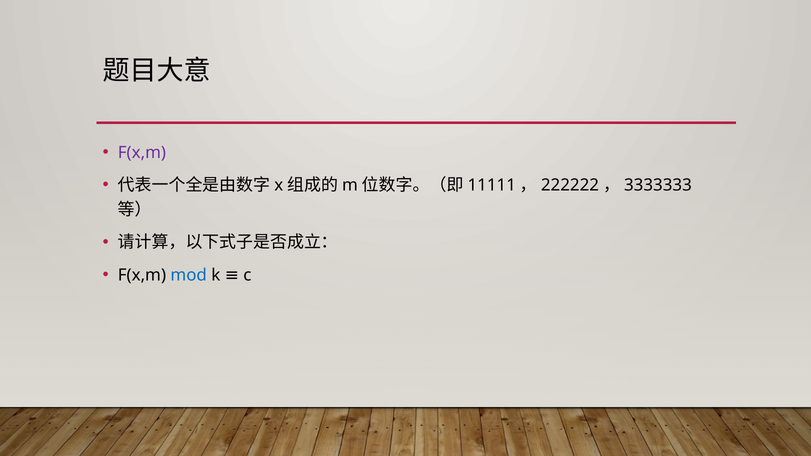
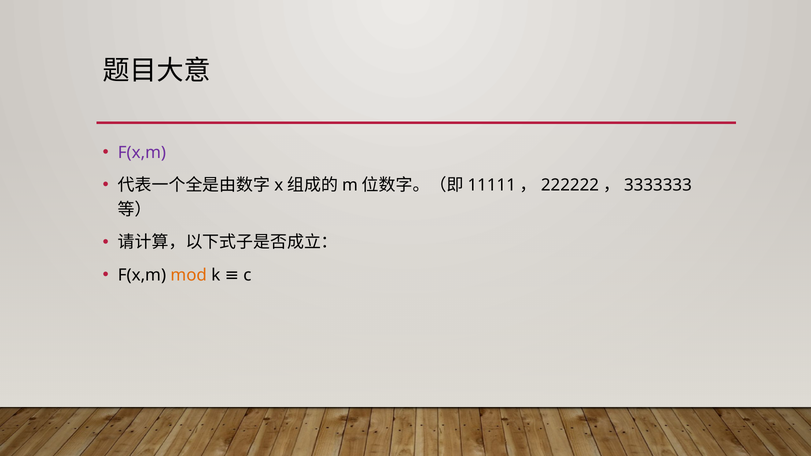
mod colour: blue -> orange (189, 275)
